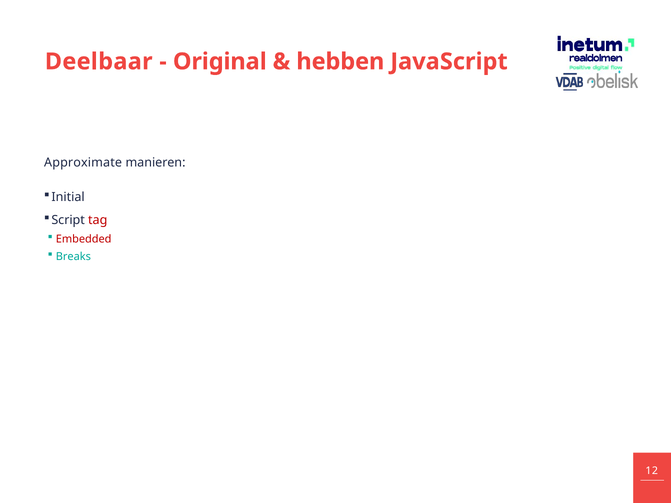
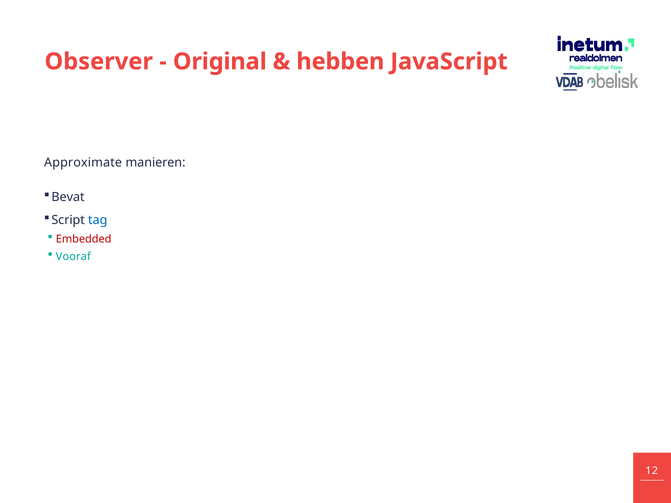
Deelbaar: Deelbaar -> Observer (99, 62)
Initial: Initial -> Bevat (68, 197)
tag colour: red -> blue (98, 220)
Breaks: Breaks -> Vooraf (73, 257)
